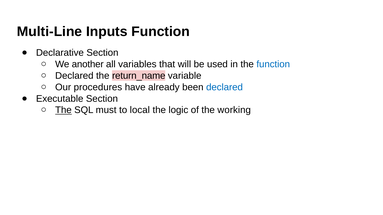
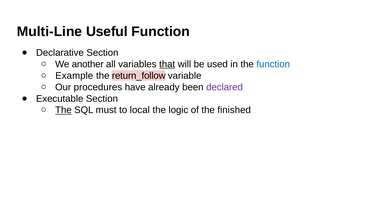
Inputs: Inputs -> Useful (107, 32)
that underline: none -> present (167, 64)
Declared: Declared -> Example (74, 76)
return_name: return_name -> return_follow (139, 76)
declared colour: blue -> purple (224, 87)
working: working -> finished (234, 110)
